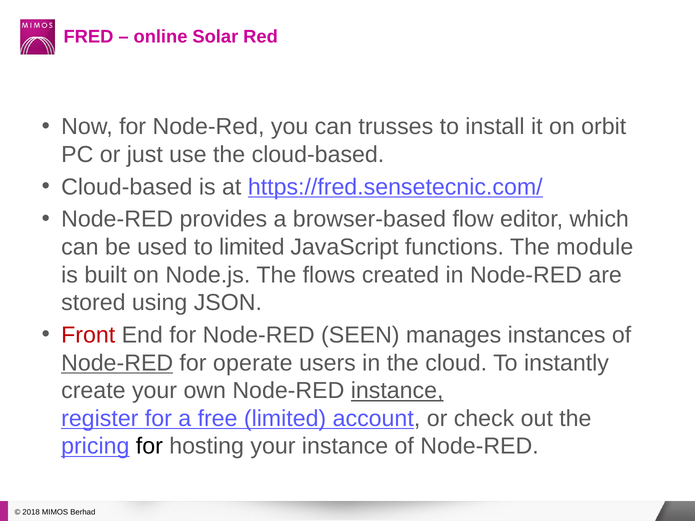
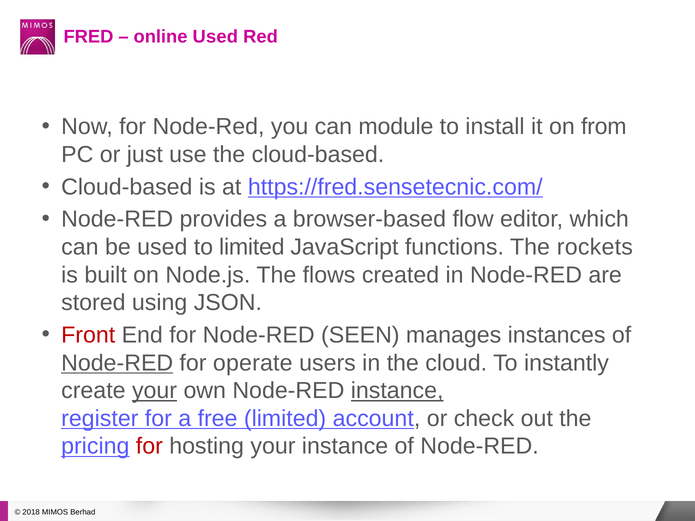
online Solar: Solar -> Used (215, 37)
trusses: trusses -> module (396, 127)
orbit: orbit -> from (604, 127)
module: module -> rockets (595, 247)
your underline: none -> present (155, 391)
for colour: black -> red (149, 446)
